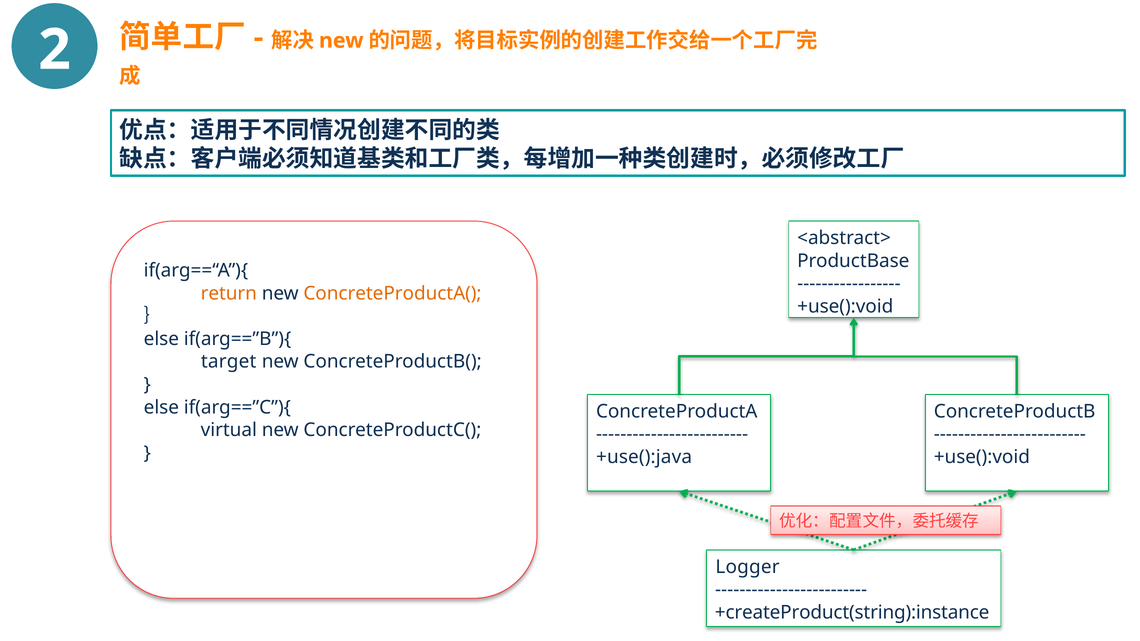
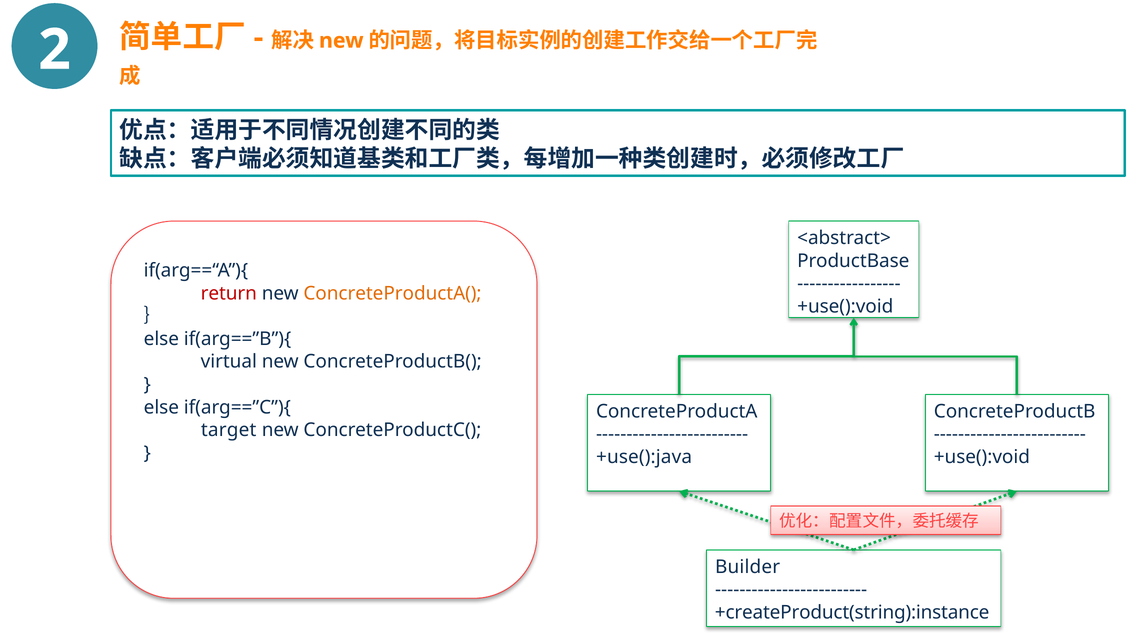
return colour: orange -> red (229, 293)
target: target -> virtual (229, 362)
virtual: virtual -> target (229, 430)
Logger: Logger -> Builder (748, 567)
